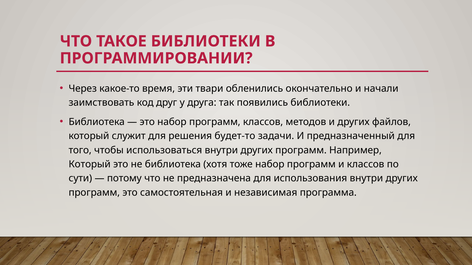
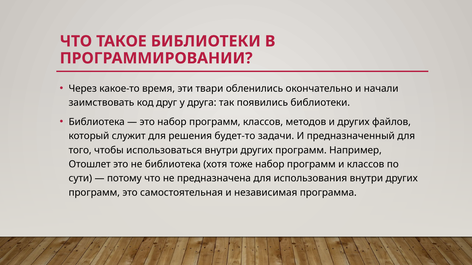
Который: Который -> Отошлет (90, 165)
